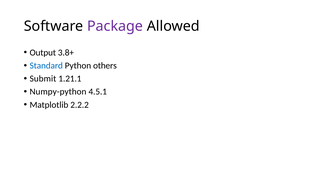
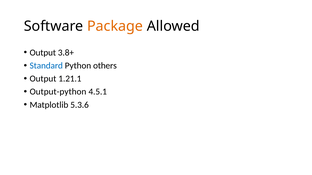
Package colour: purple -> orange (115, 26)
Submit: Submit -> Output (43, 79)
Numpy-python: Numpy-python -> Output-python (58, 92)
2.2.2: 2.2.2 -> 5.3.6 (80, 105)
